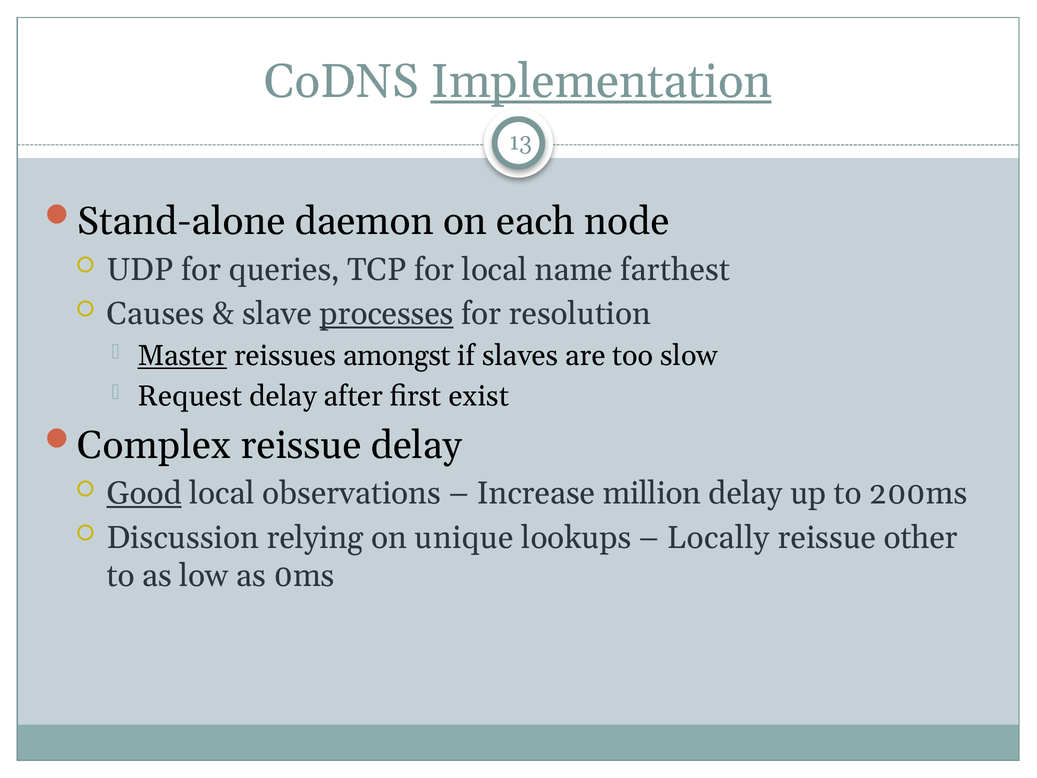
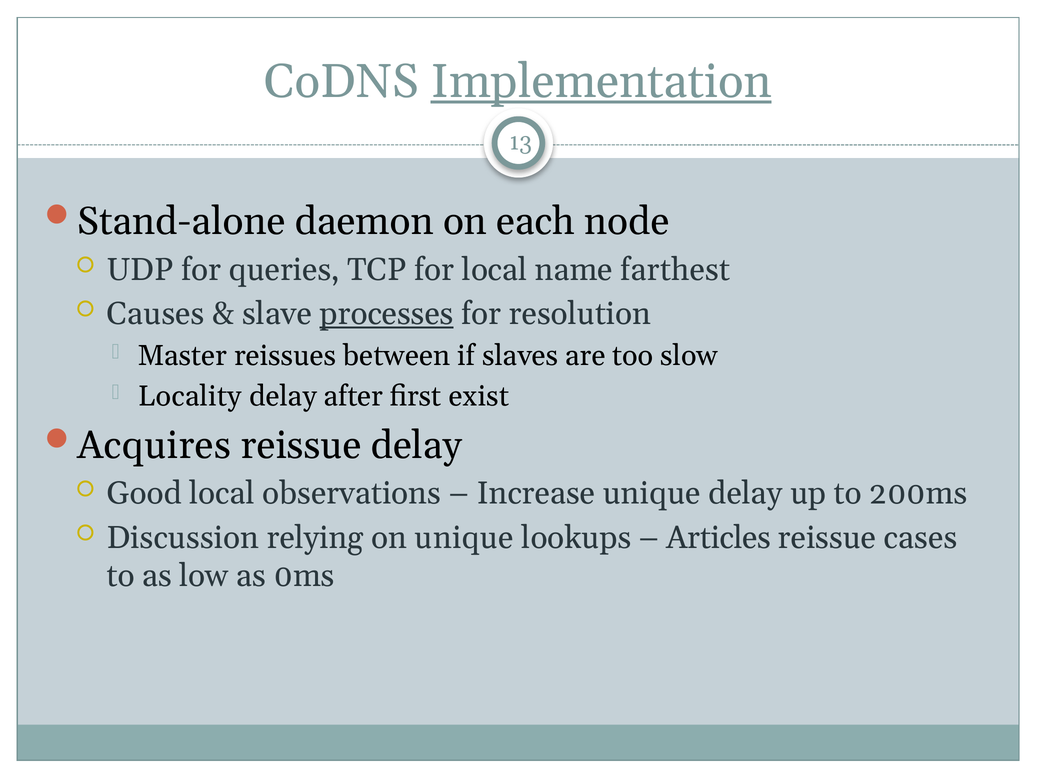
Master underline: present -> none (182, 356)
amongst: amongst -> between (397, 356)
Request: Request -> Locality (190, 396)
Complex: Complex -> Acquires (154, 445)
Good underline: present -> none (144, 493)
Increase million: million -> unique (652, 493)
Locally: Locally -> Articles (719, 538)
other: other -> cases (921, 538)
